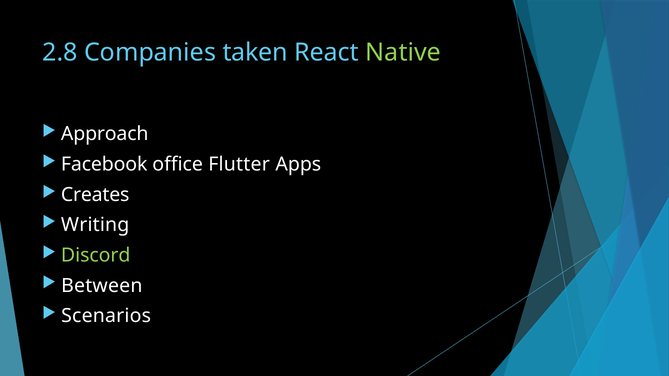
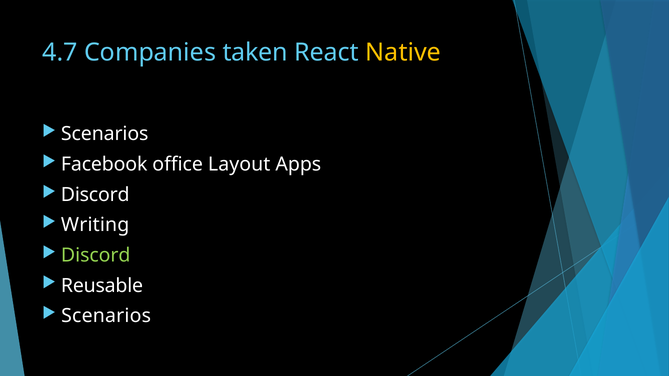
2.8: 2.8 -> 4.7 (60, 53)
Native colour: light green -> yellow (403, 53)
Approach: Approach -> Scenarios (105, 134)
Flutter: Flutter -> Layout (239, 164)
Creates: Creates -> Discord (95, 195)
Between: Between -> Reusable (102, 286)
